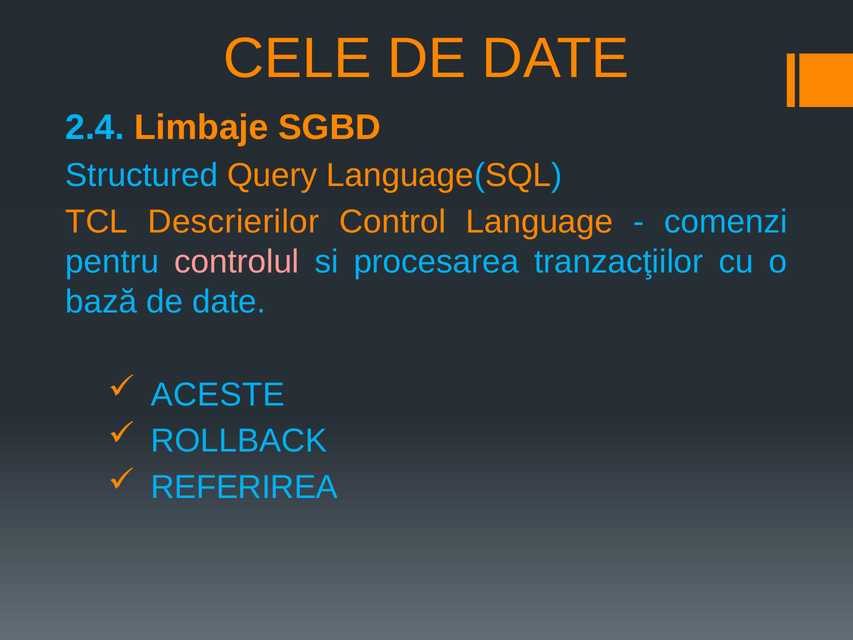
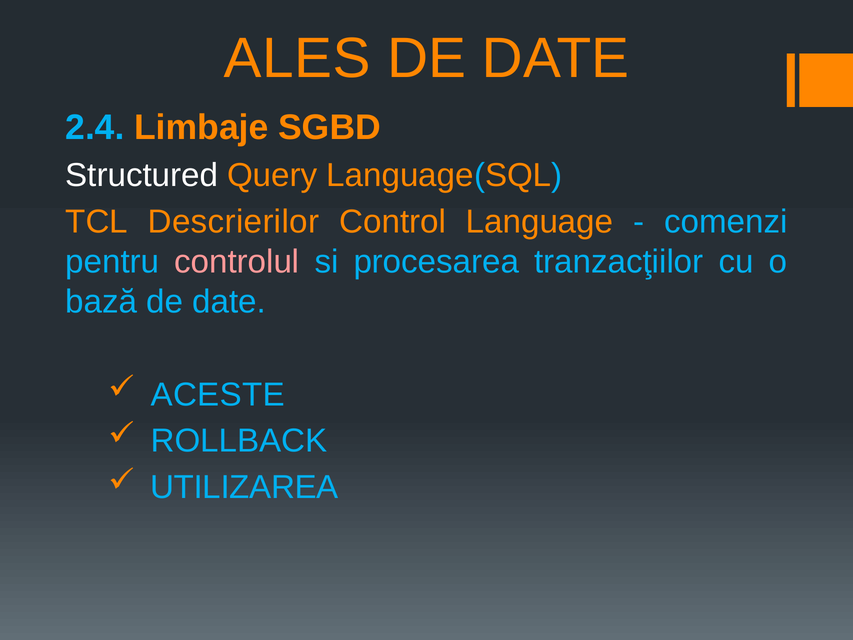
CELE: CELE -> ALES (297, 59)
Structured colour: light blue -> white (142, 175)
REFERIREA: REFERIREA -> UTILIZAREA (244, 487)
